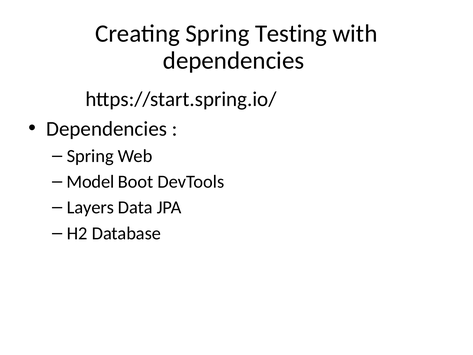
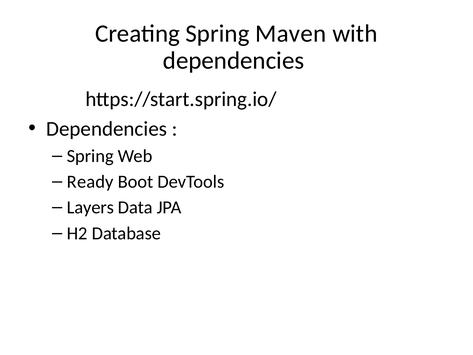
Testing: Testing -> Maven (291, 34)
Model: Model -> Ready (90, 182)
